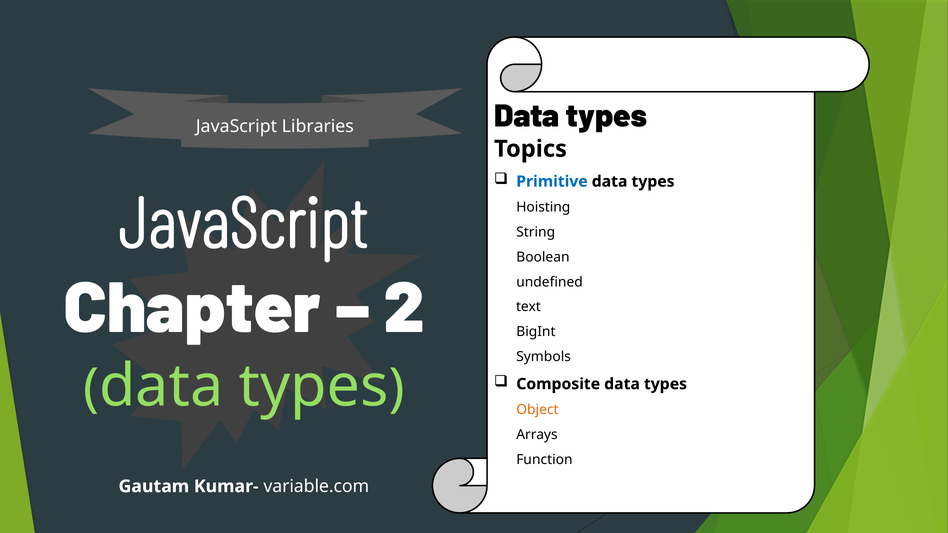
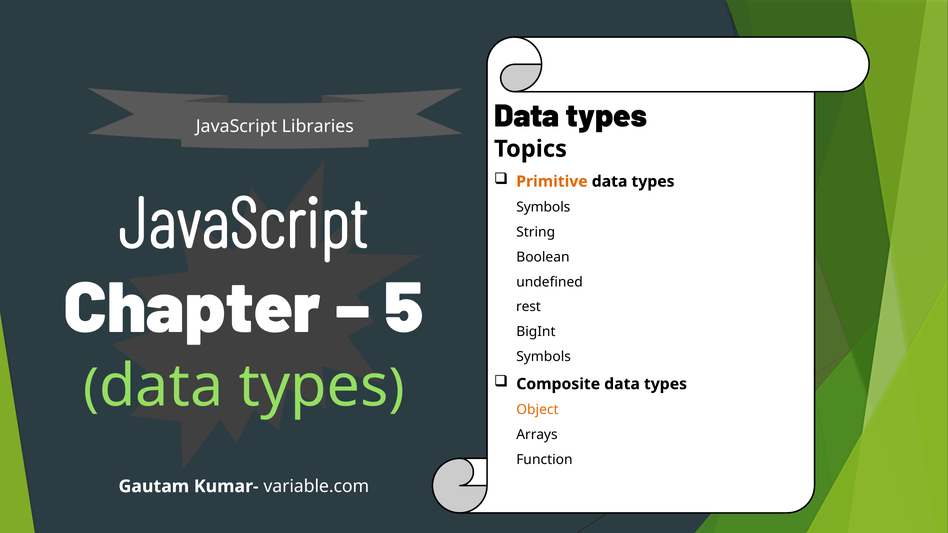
Primitive colour: blue -> orange (552, 182)
Hoisting: Hoisting -> Symbols (543, 208)
2: 2 -> 5 (404, 309)
text: text -> rest (528, 307)
